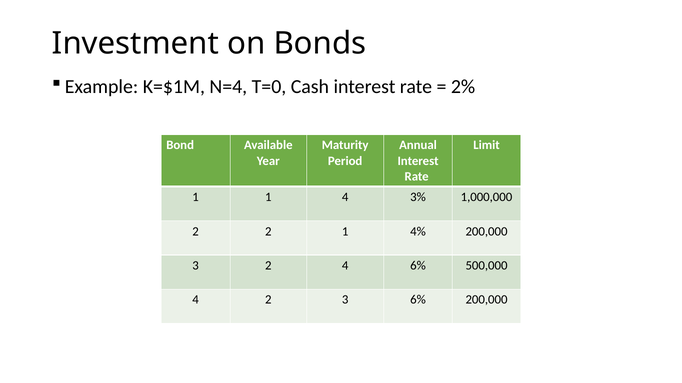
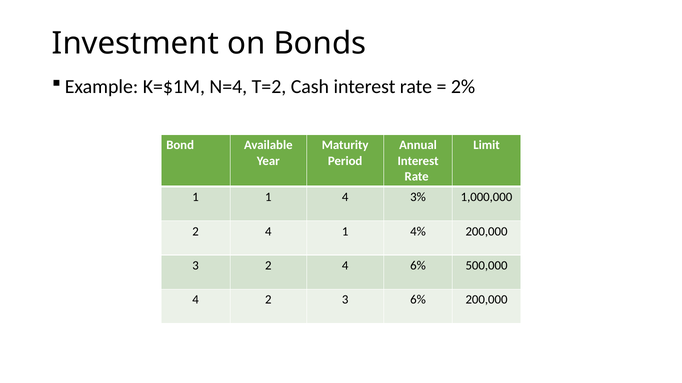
T=0: T=0 -> T=2 (269, 87)
2: 2 -> 4 (268, 232)
